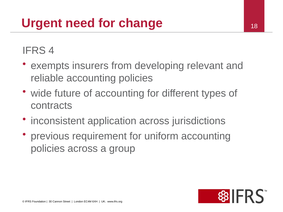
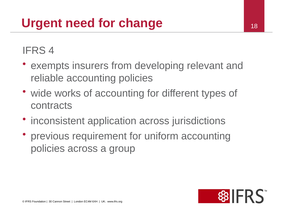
future: future -> works (68, 93)
